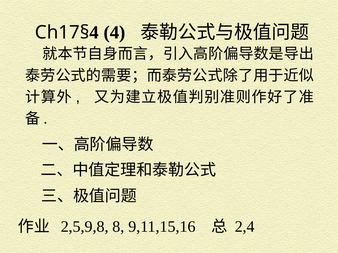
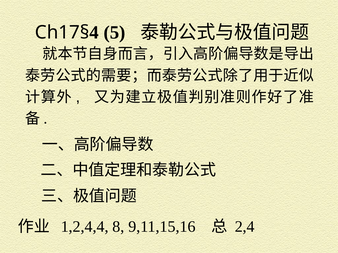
4: 4 -> 5 (114, 33)
2,5,9,8: 2,5,9,8 -> 1,2,4,4 (85, 227)
